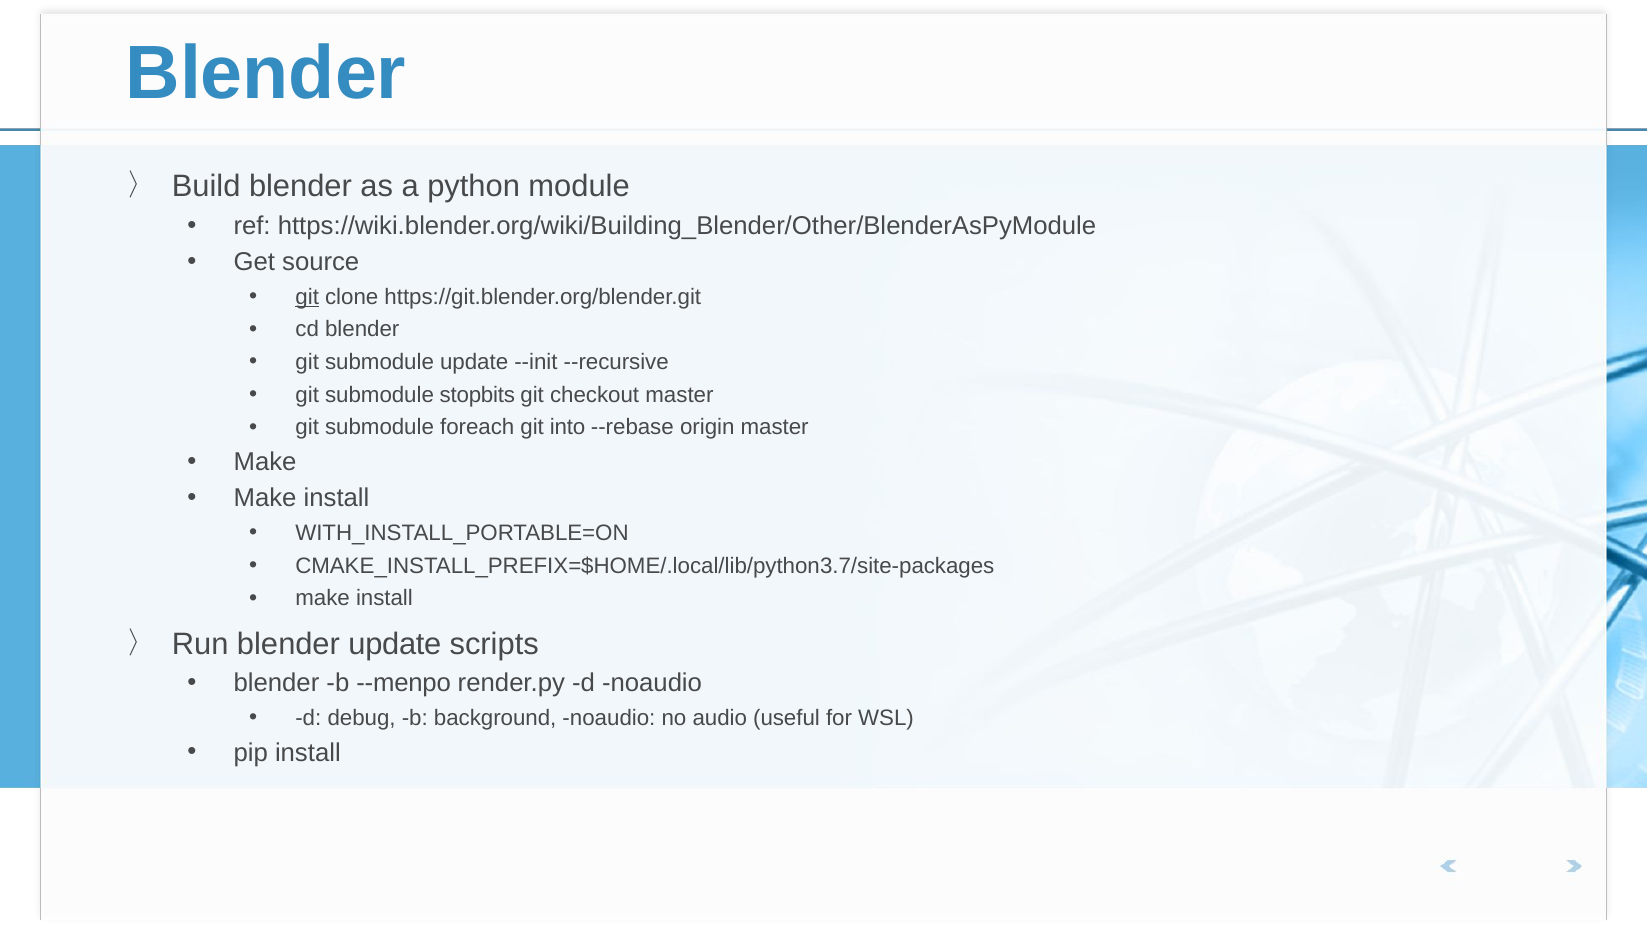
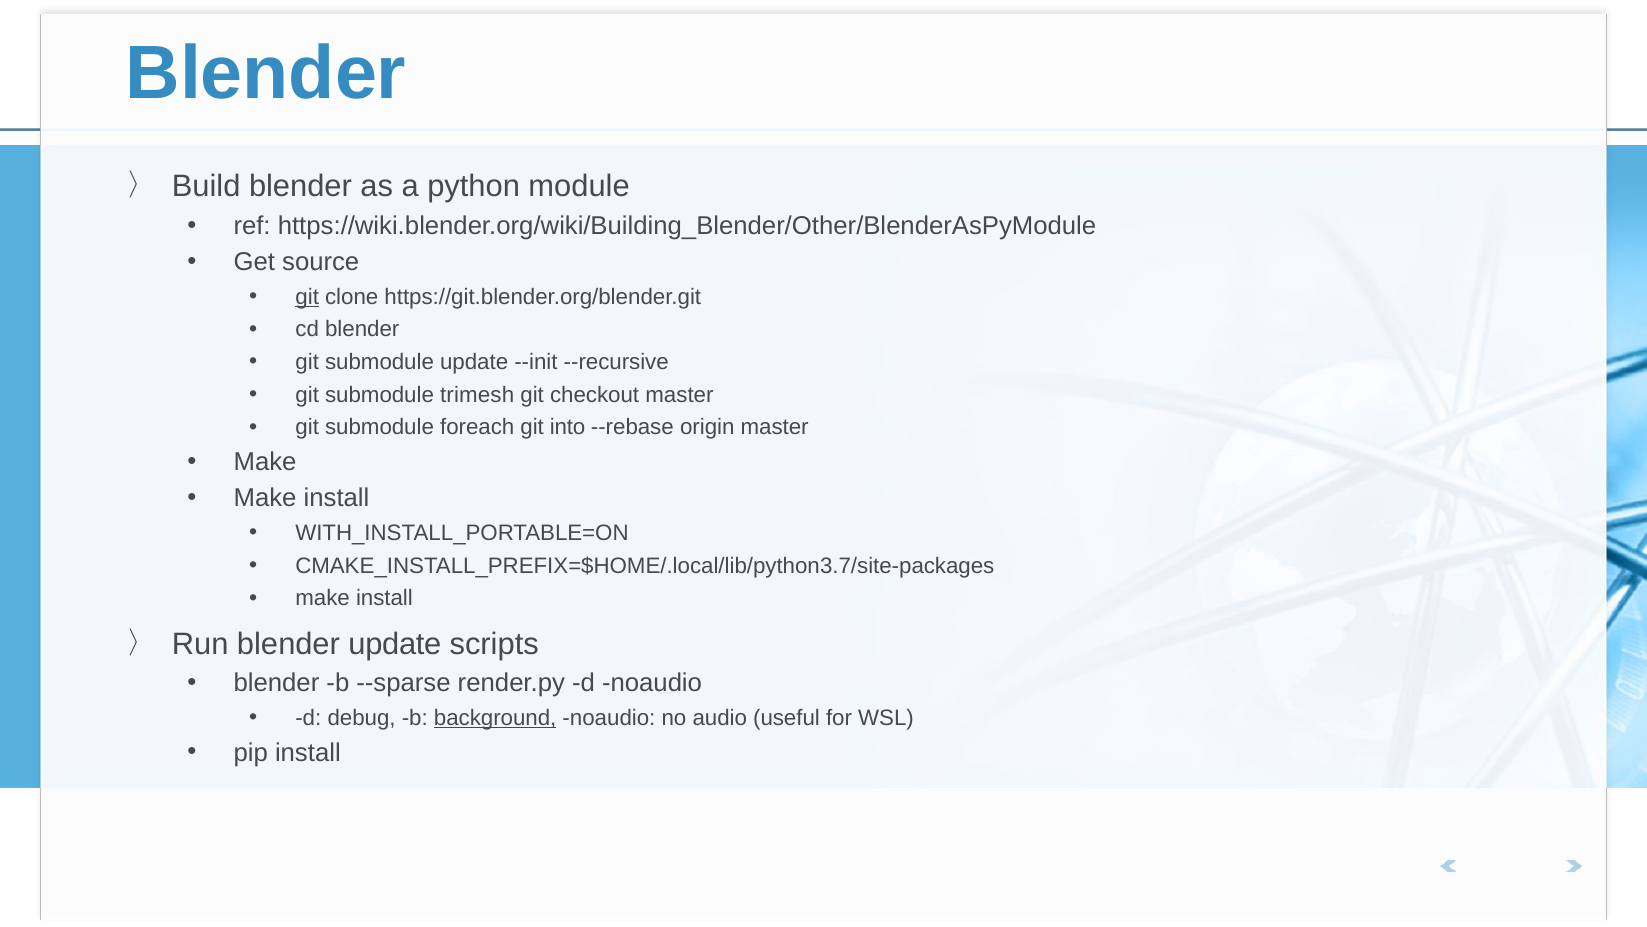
stopbits: stopbits -> trimesh (477, 395)
--menpo: --menpo -> --sparse (404, 683)
background underline: none -> present (495, 718)
